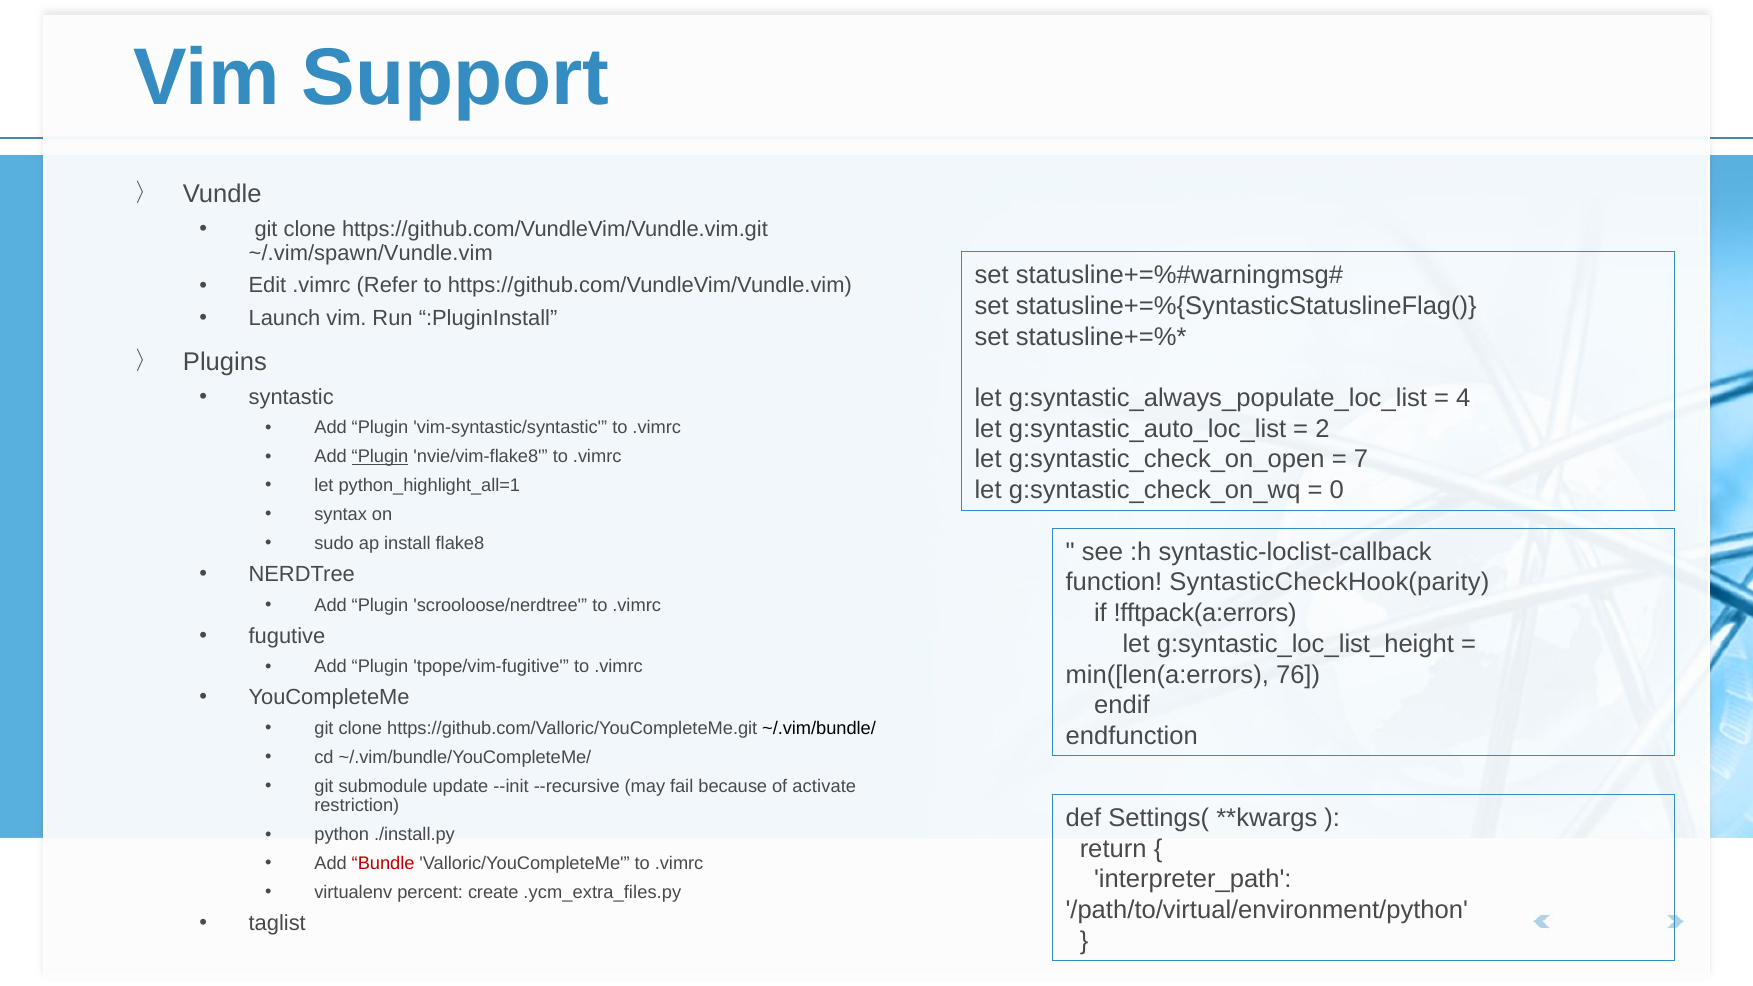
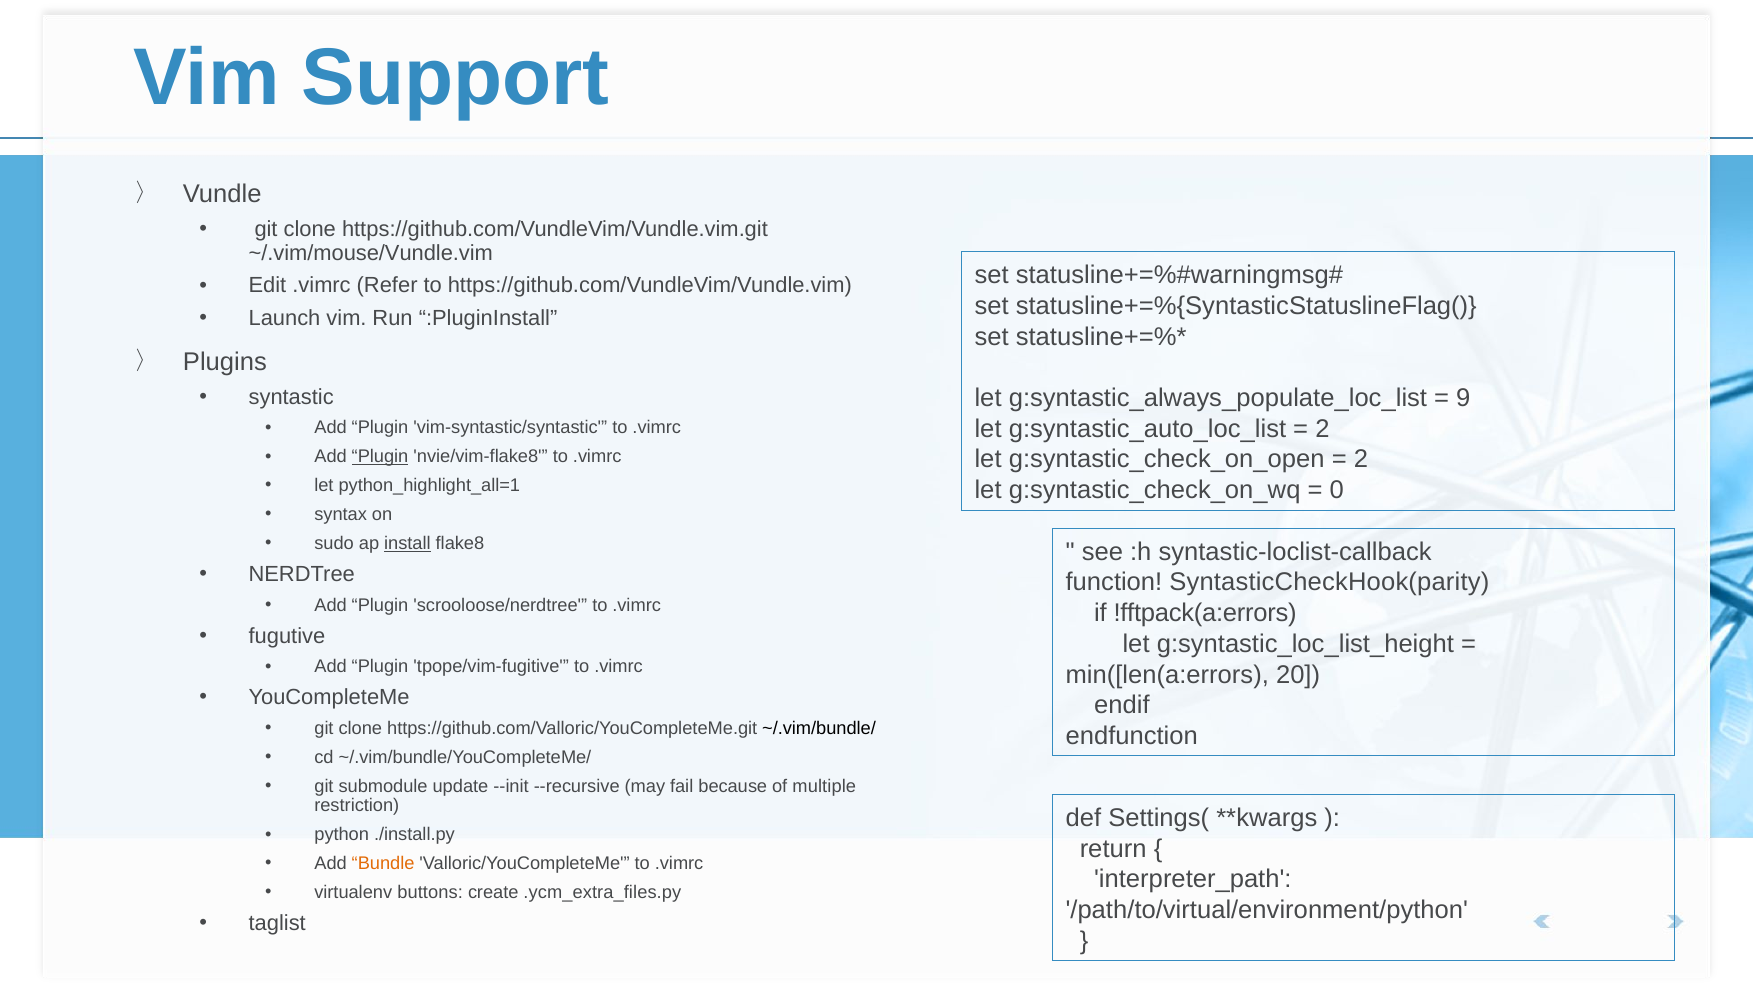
~/.vim/spawn/Vundle.vim: ~/.vim/spawn/Vundle.vim -> ~/.vim/mouse/Vundle.vim (371, 253)
4: 4 -> 9 (1463, 398)
7: 7 -> 2 (1361, 459)
install underline: none -> present (407, 543)
76: 76 -> 20 (1298, 675)
activate: activate -> multiple (824, 786)
Bundle colour: red -> orange (383, 864)
percent: percent -> buttons (430, 893)
